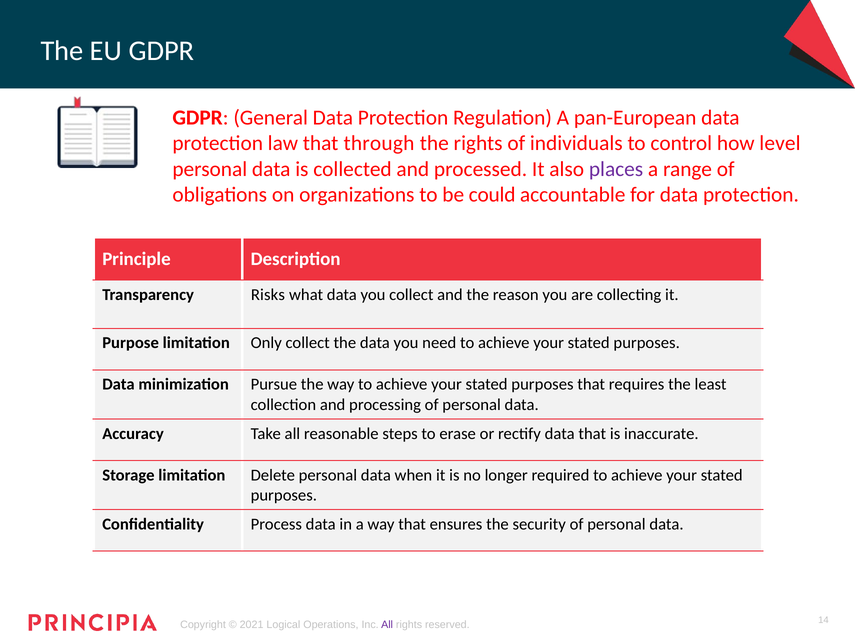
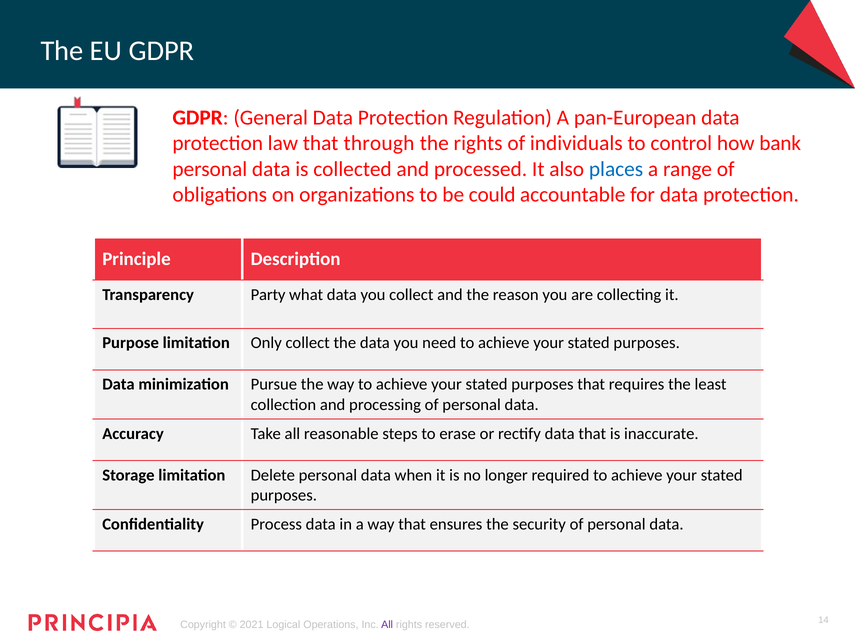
level: level -> bank (780, 143)
places colour: purple -> blue (616, 169)
Risks: Risks -> Party (268, 295)
